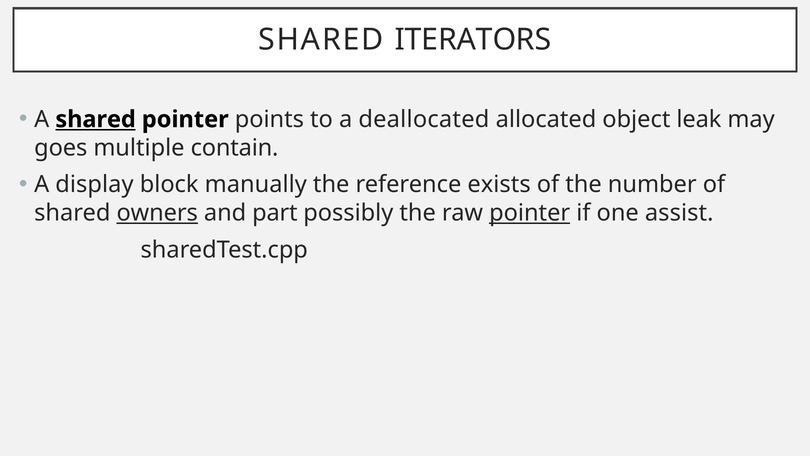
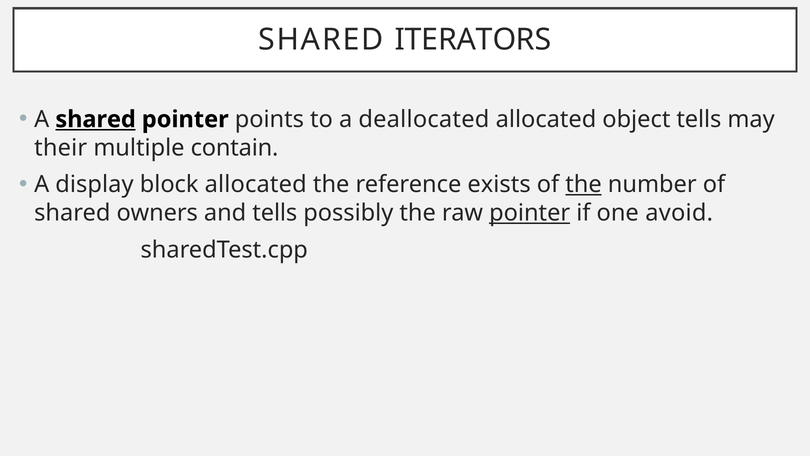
object leak: leak -> tells (699, 119)
goes: goes -> their (61, 148)
block manually: manually -> allocated (256, 184)
the underline: none -> present (584, 184)
owners underline: present -> none (157, 213)
and part: part -> tells (275, 213)
assist: assist -> avoid (679, 213)
